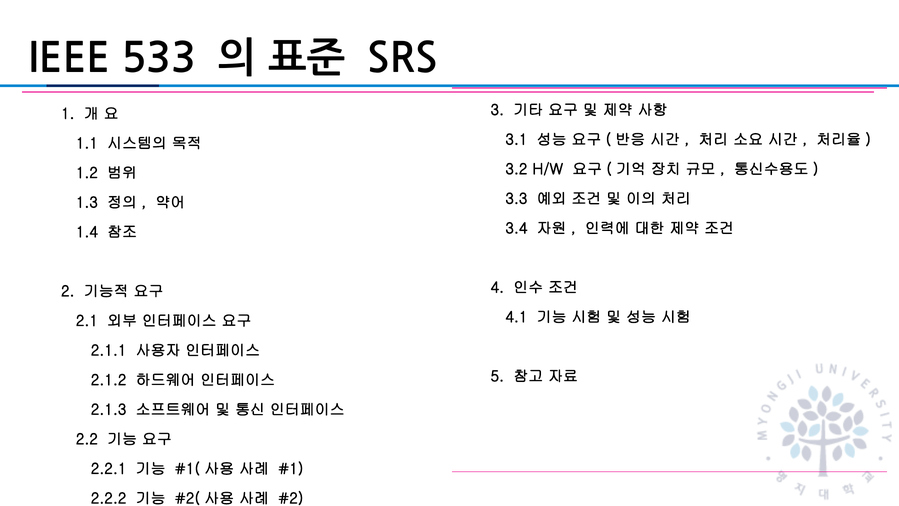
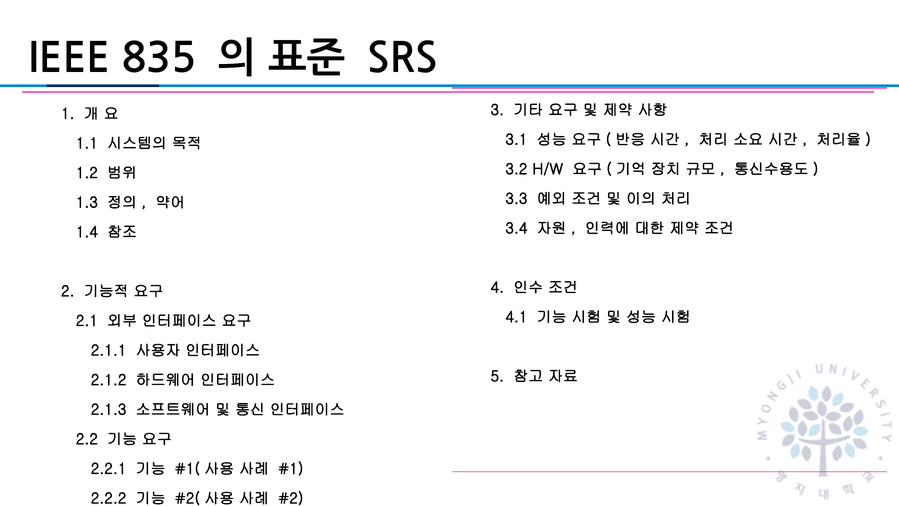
533: 533 -> 835 (159, 59)
